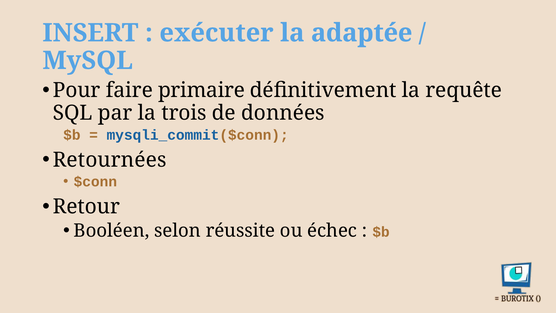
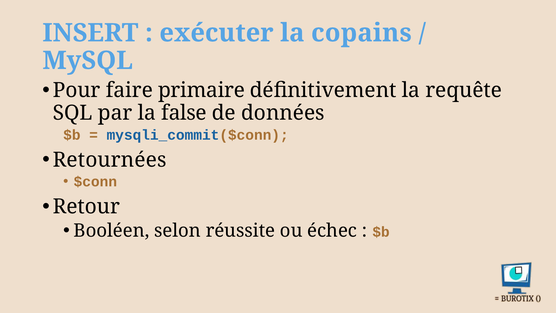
adaptée: adaptée -> copains (361, 33)
trois: trois -> false (184, 113)
